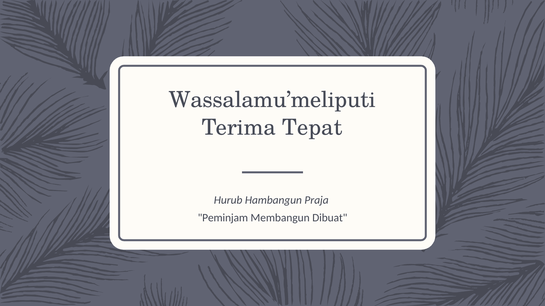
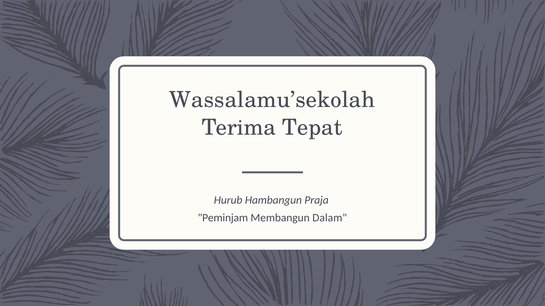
Wassalamu’meliputi: Wassalamu’meliputi -> Wassalamu’sekolah (272, 100)
Dibuat: Dibuat -> Dalam (330, 218)
